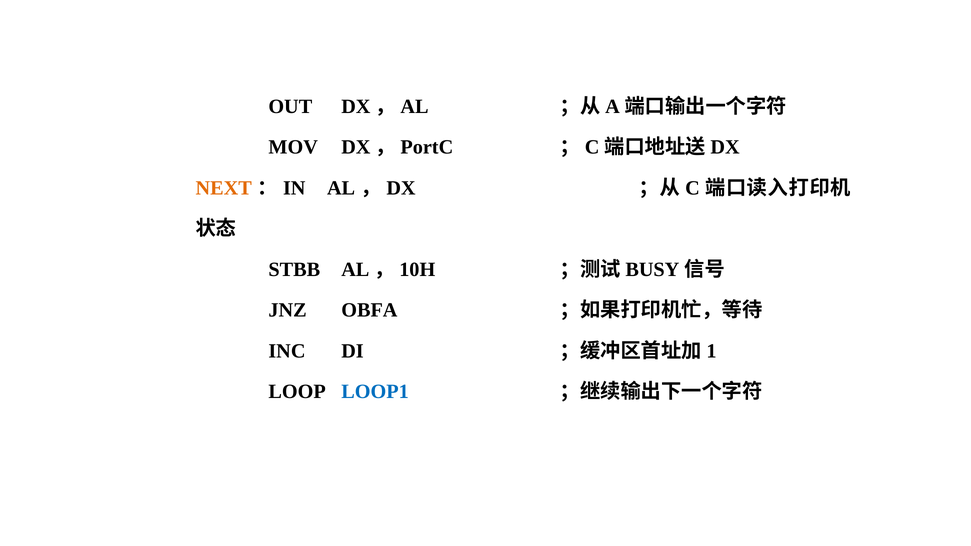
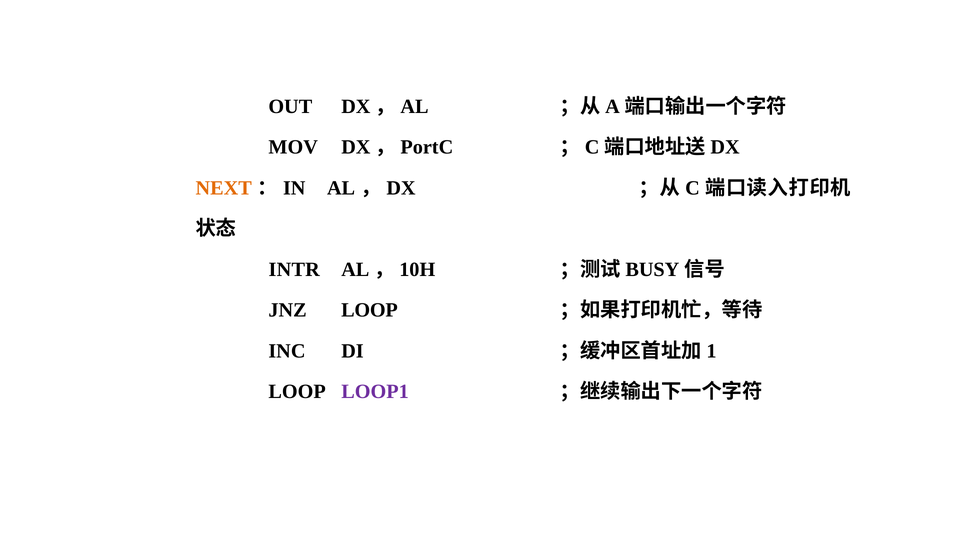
STBB: STBB -> INTR (294, 270)
JNZ OBFA: OBFA -> LOOP (369, 310)
LOOP1 colour: blue -> purple (375, 392)
